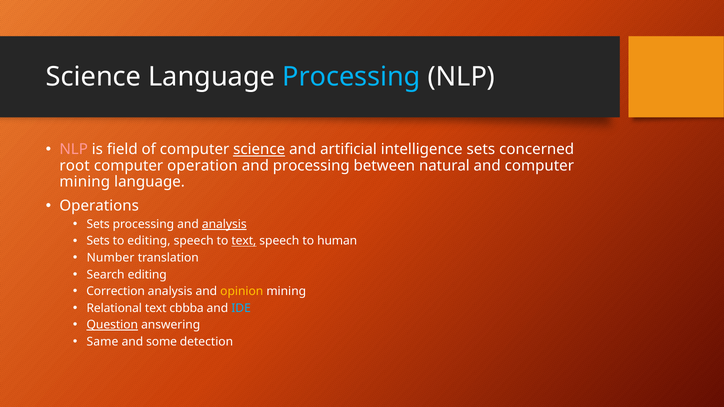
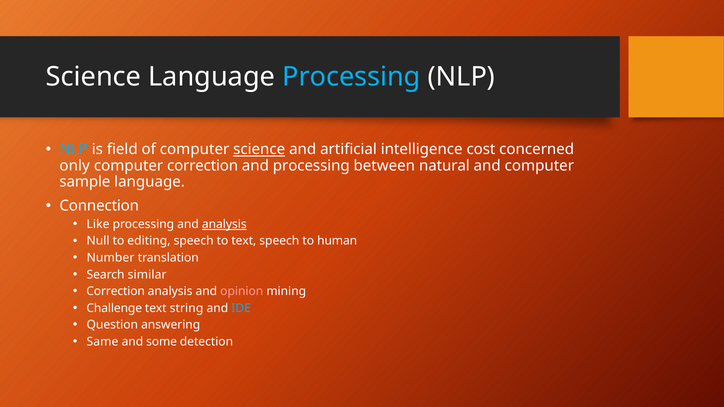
NLP colour: pink -> light blue (74, 150)
intelligence sets: sets -> cost (481, 150)
root: root -> only (75, 166)
computer operation: operation -> correction (203, 166)
mining: mining -> sample (85, 182)
Operations: Operations -> Connection (99, 206)
Sets: Sets -> Like (98, 224)
Sets: Sets -> Null (98, 241)
text underline: present -> none (244, 241)
Search editing: editing -> similar (147, 275)
opinion colour: yellow -> pink (242, 292)
Relational: Relational -> Challenge (114, 308)
cbbba: cbbba -> string (186, 308)
Question underline: present -> none (112, 325)
